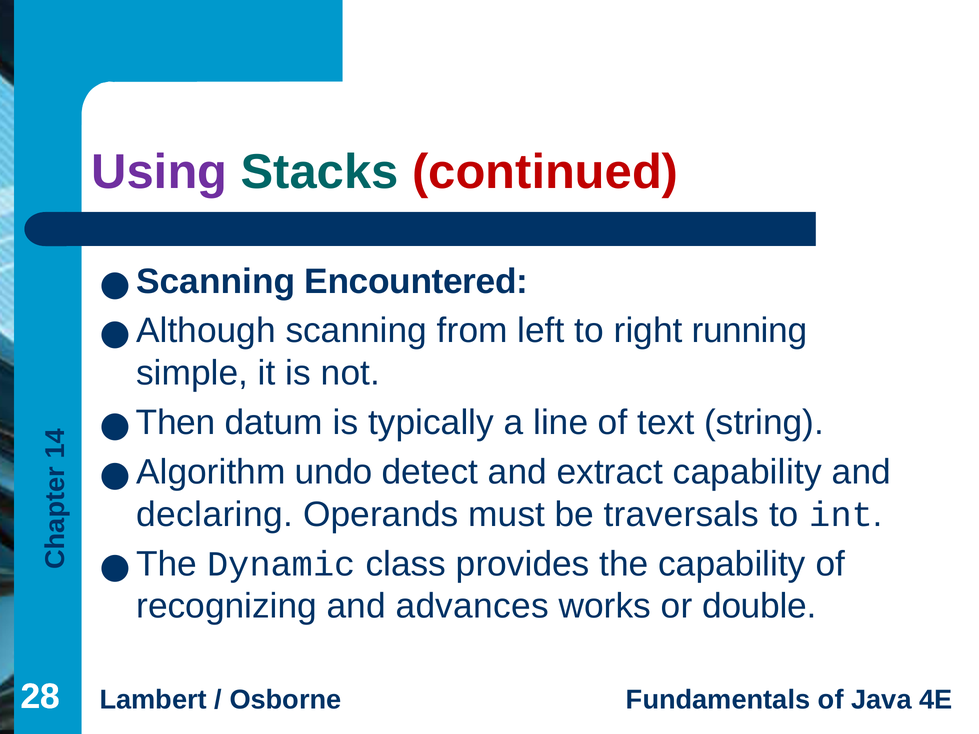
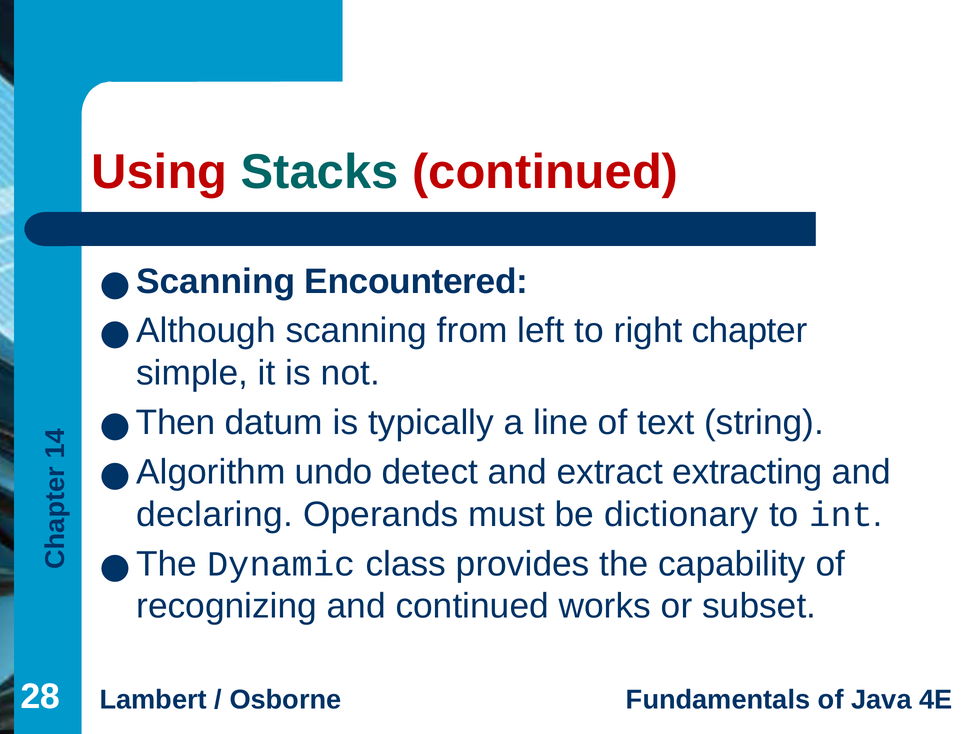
Using colour: purple -> red (159, 172)
running: running -> chapter (749, 331)
extract capability: capability -> extracting (747, 472)
traversals: traversals -> dictionary (681, 515)
and advances: advances -> continued (472, 606)
double: double -> subset (759, 606)
